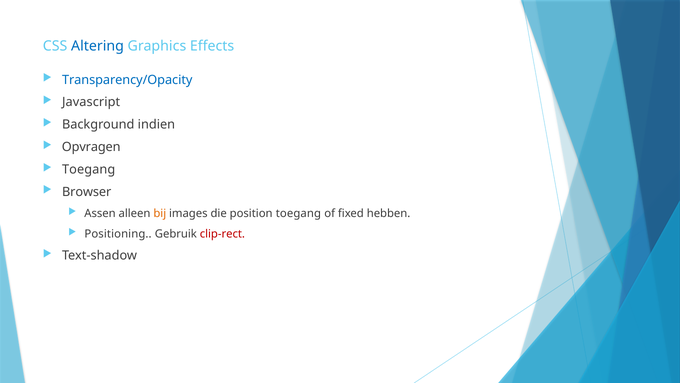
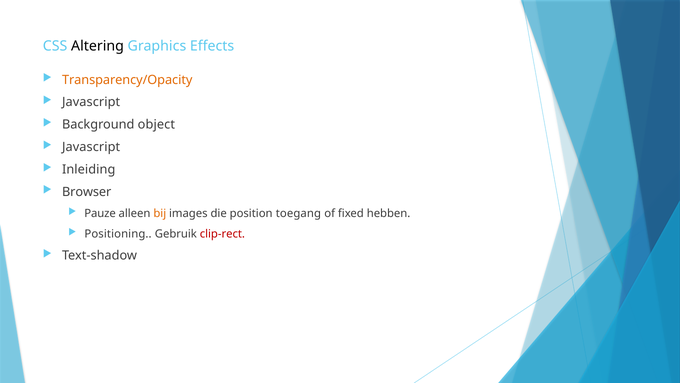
Altering colour: blue -> black (97, 46)
Transparency/Opacity colour: blue -> orange (127, 80)
indien: indien -> object (156, 125)
Opvragen: Opvragen -> Javascript (91, 147)
Toegang: Toegang -> Inleiding (89, 169)
Assen: Assen -> Pauze (100, 213)
